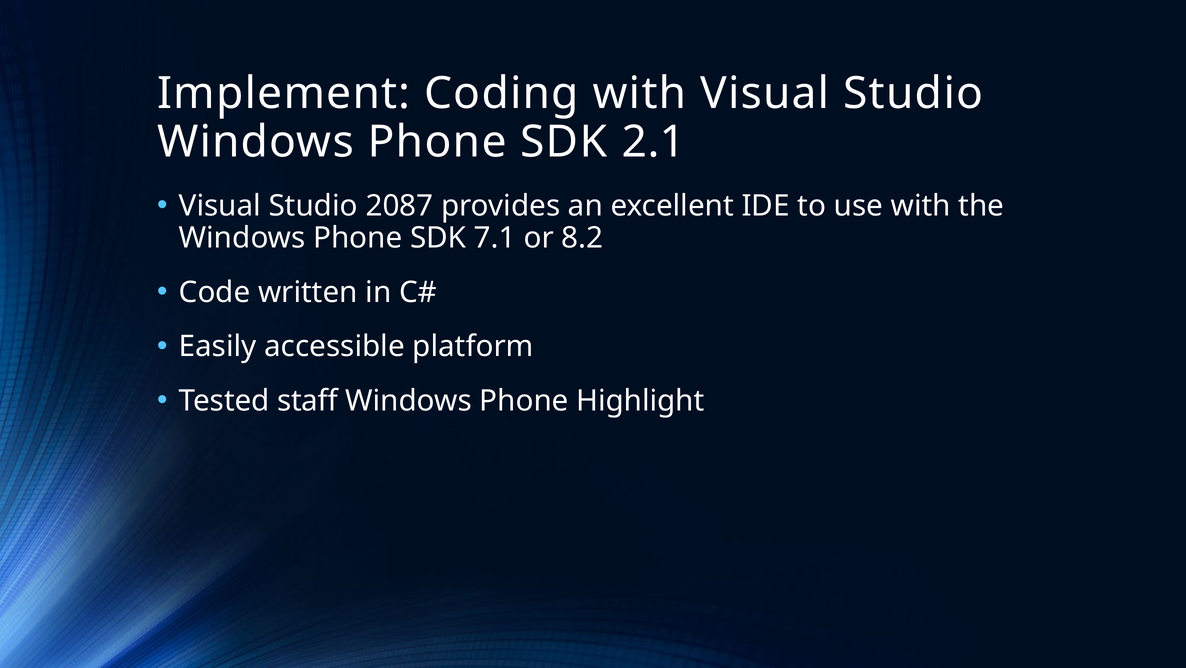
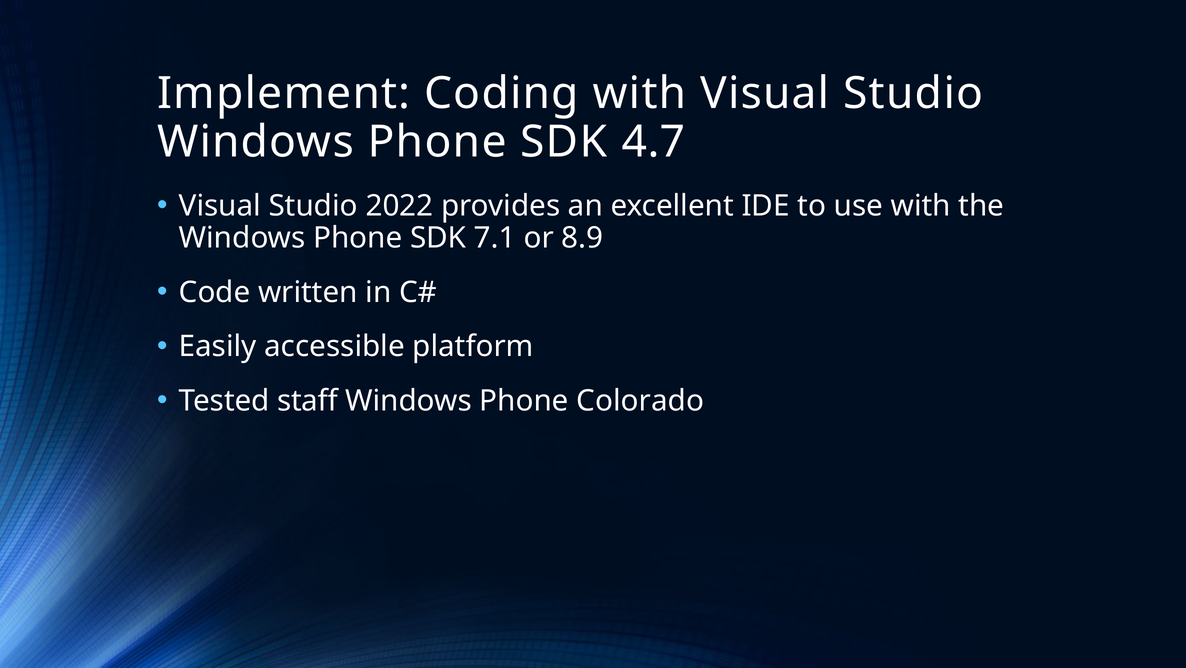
2.1: 2.1 -> 4.7 (653, 142)
2087: 2087 -> 2022 (399, 206)
8.2: 8.2 -> 8.9 (582, 238)
Highlight: Highlight -> Colorado (640, 400)
